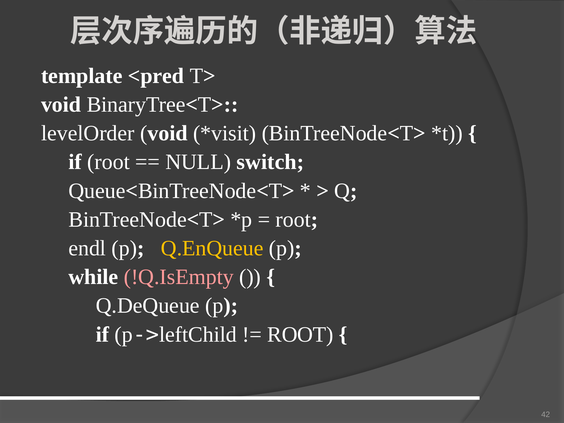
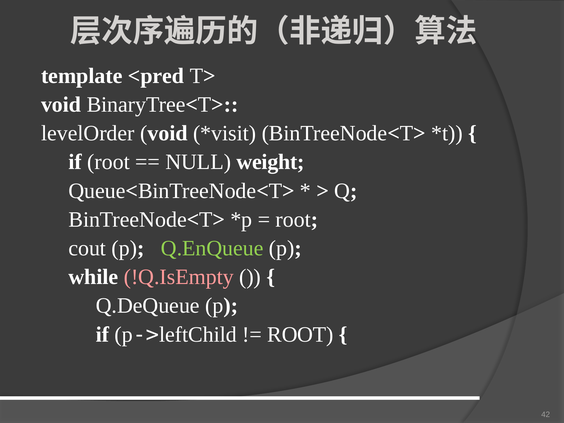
switch: switch -> weight (270, 162)
endl: endl -> cout (87, 248)
Q.EnQueue colour: yellow -> light green (212, 248)
